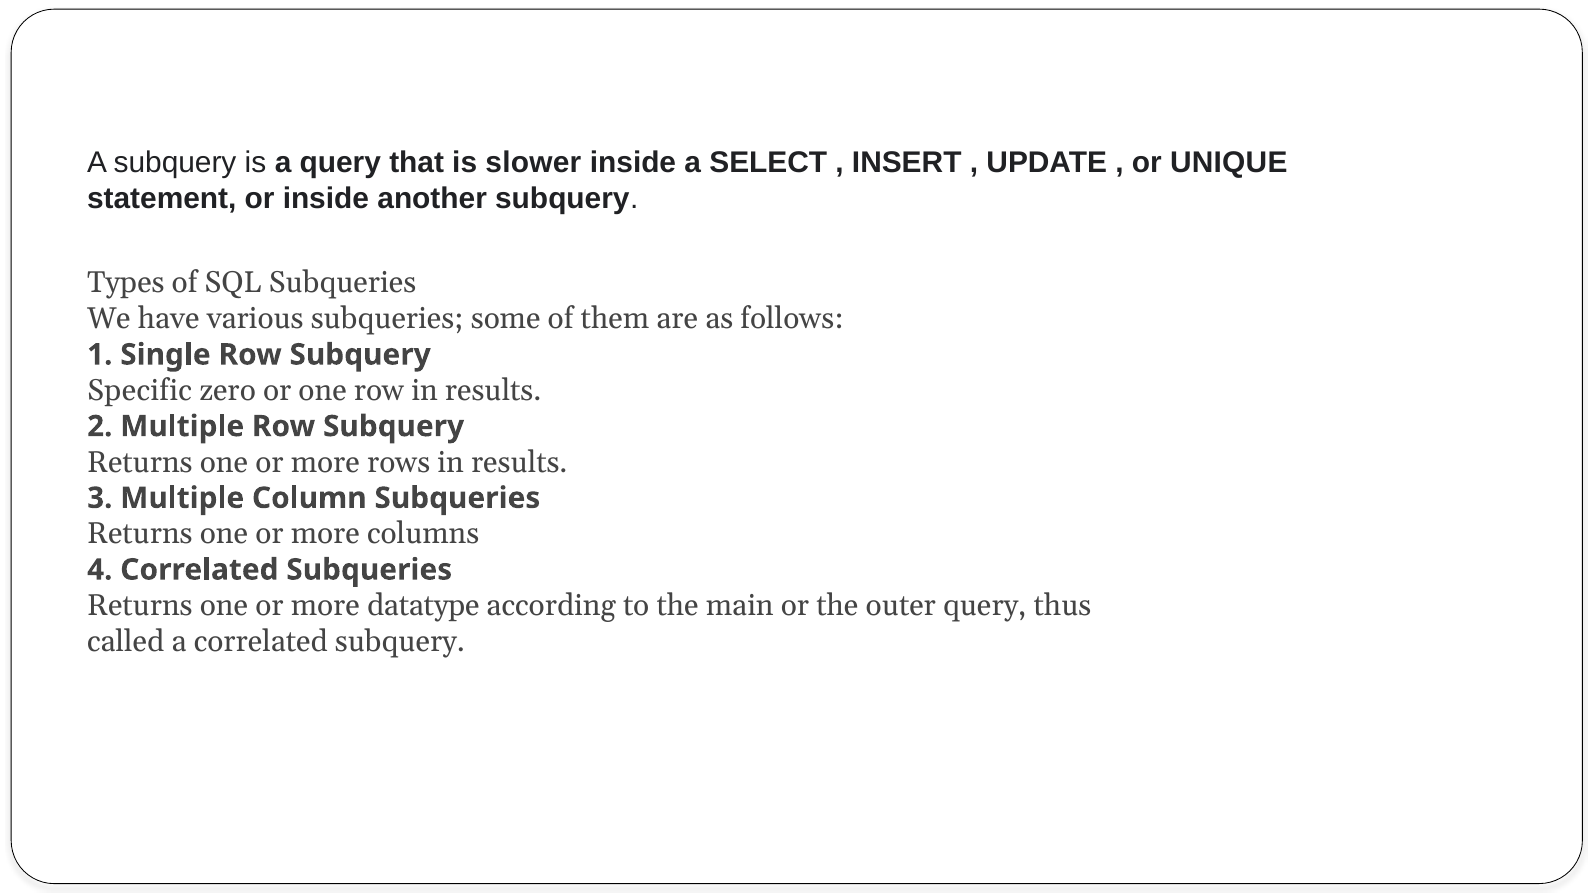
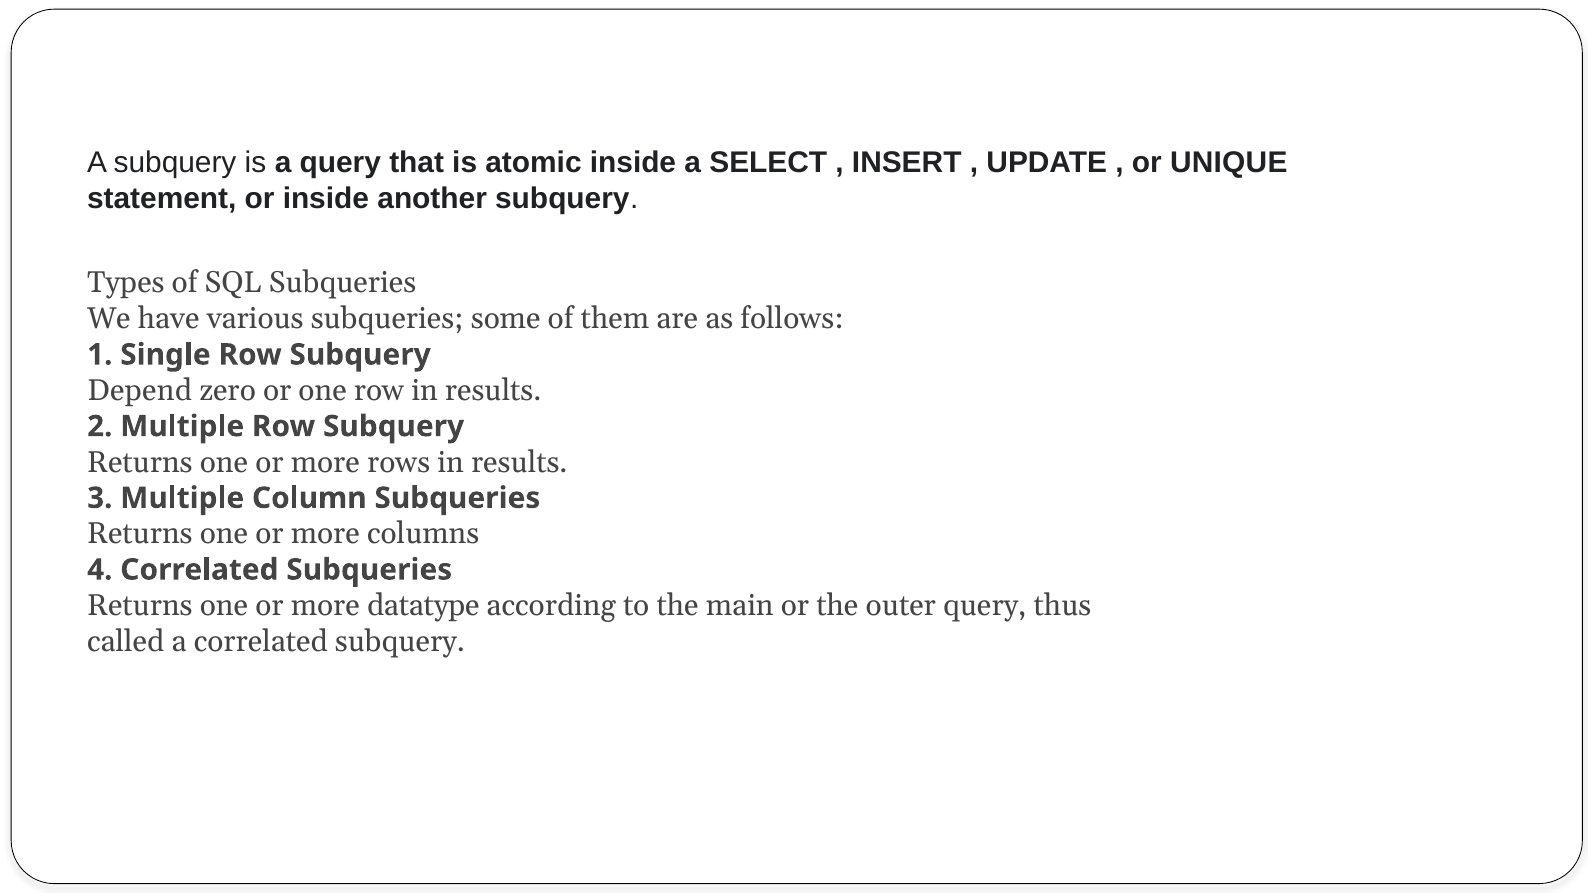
slower: slower -> atomic (533, 162)
Specific: Specific -> Depend (140, 391)
